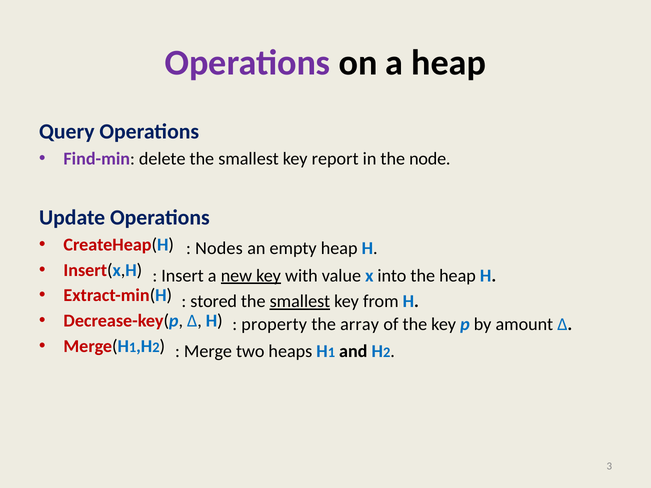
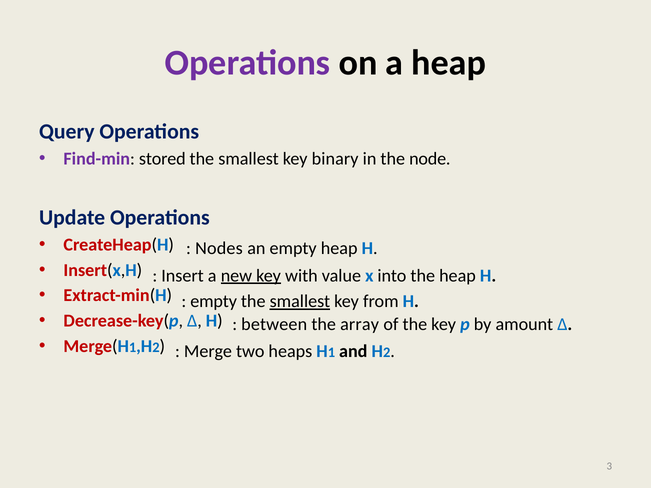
delete: delete -> stored (162, 159)
report: report -> binary (335, 159)
stored: stored -> empty (214, 301)
property: property -> between (274, 325)
